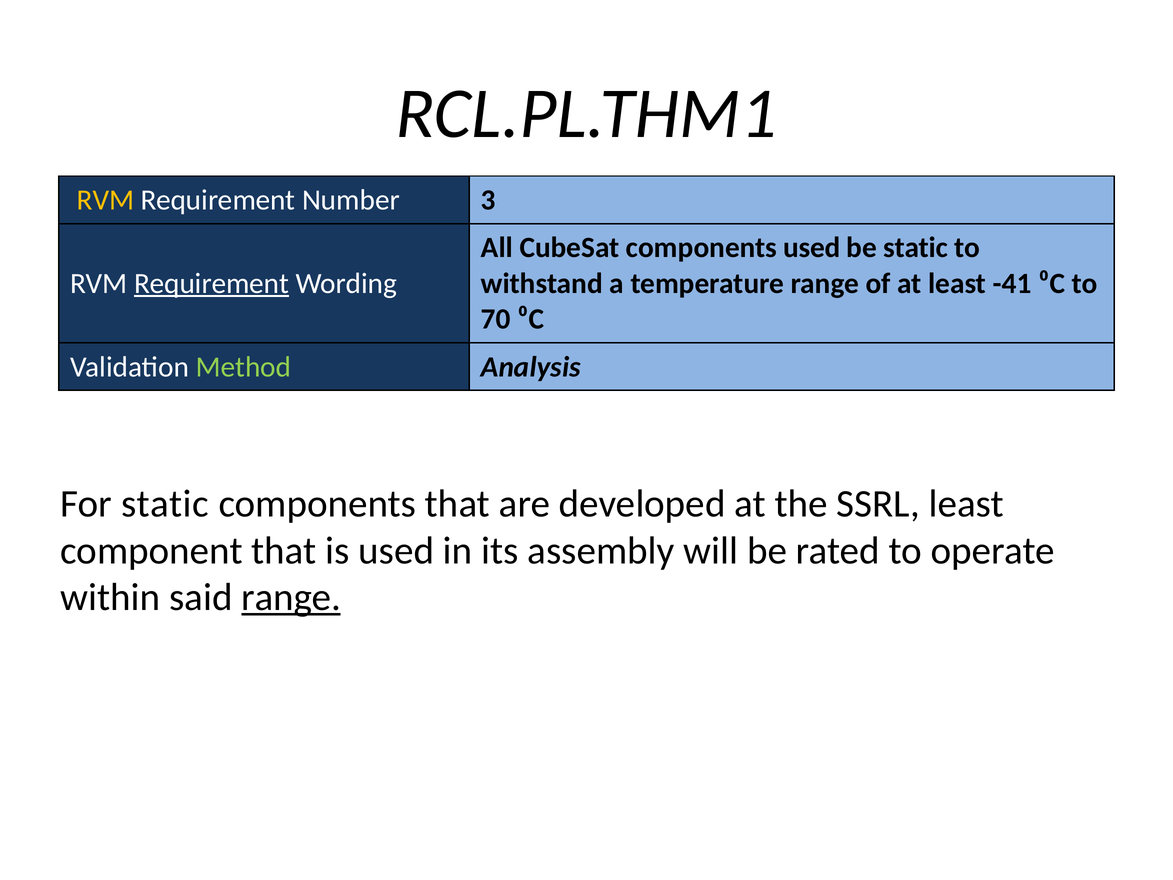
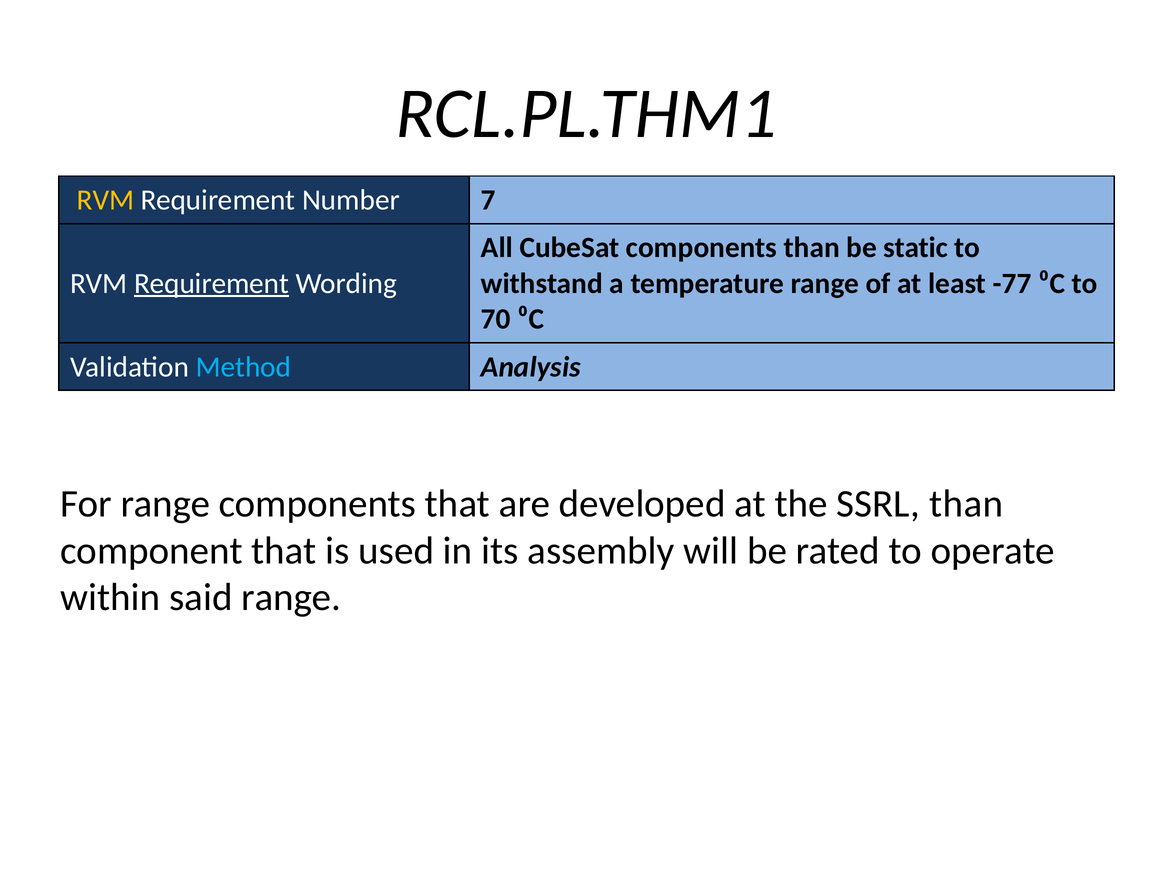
3: 3 -> 7 (488, 200)
components used: used -> than (812, 248)
-41: -41 -> -77 (1012, 283)
Method colour: light green -> light blue (244, 367)
For static: static -> range (165, 504)
SSRL least: least -> than (966, 504)
range underline: present -> none (291, 597)
